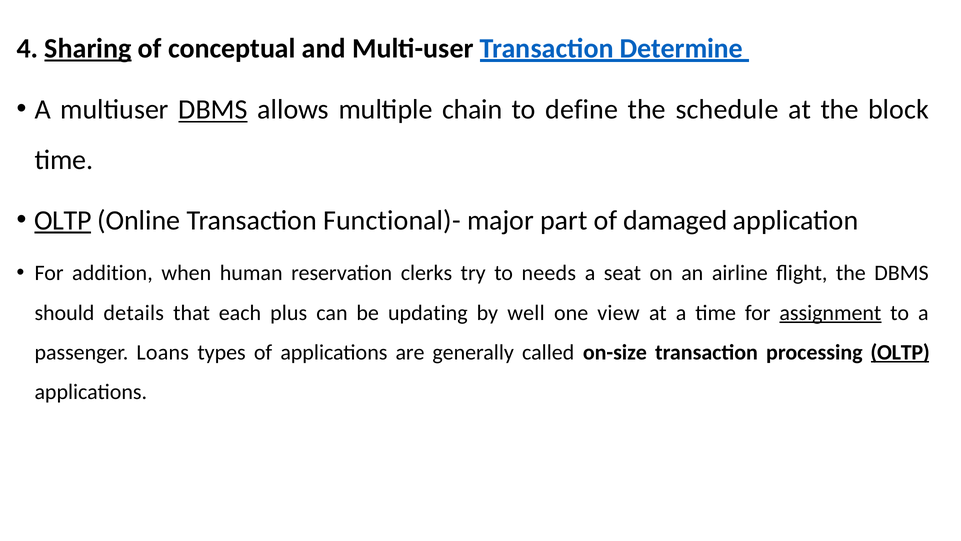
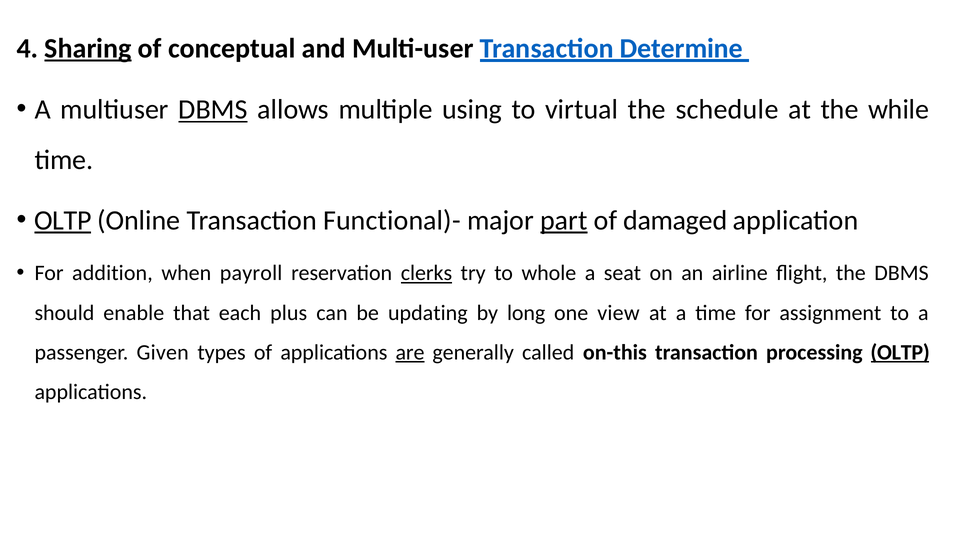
chain: chain -> using (472, 110)
define: define -> virtual (582, 110)
block: block -> while (899, 110)
part underline: none -> present (564, 220)
human: human -> payroll (251, 273)
clerks underline: none -> present (426, 273)
needs: needs -> whole (549, 273)
details: details -> enable (134, 313)
well: well -> long (526, 313)
assignment underline: present -> none (830, 313)
Loans: Loans -> Given (163, 352)
are underline: none -> present (410, 352)
on-size: on-size -> on-this (615, 352)
